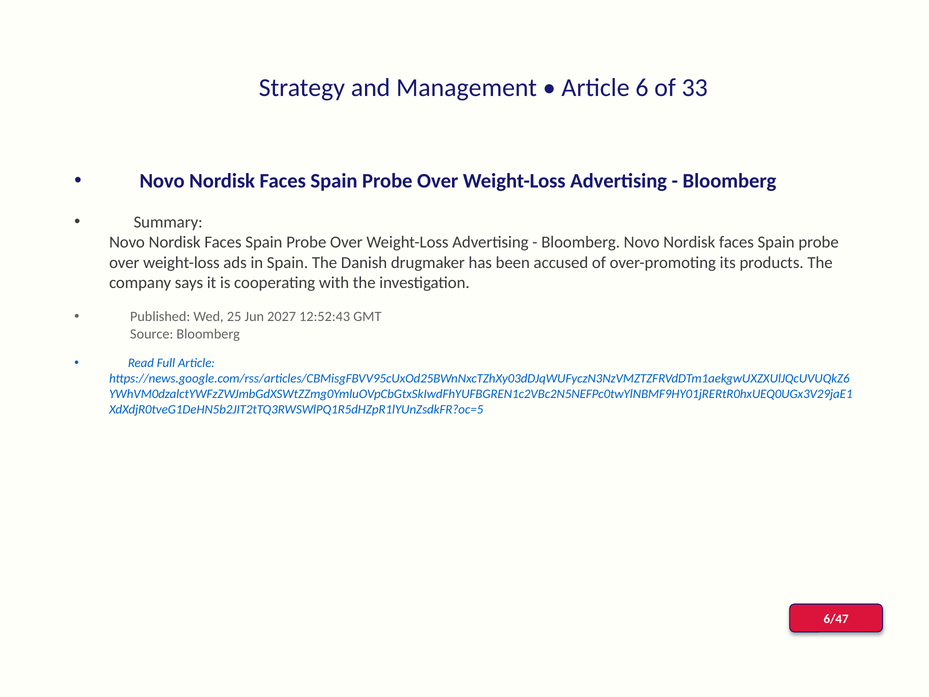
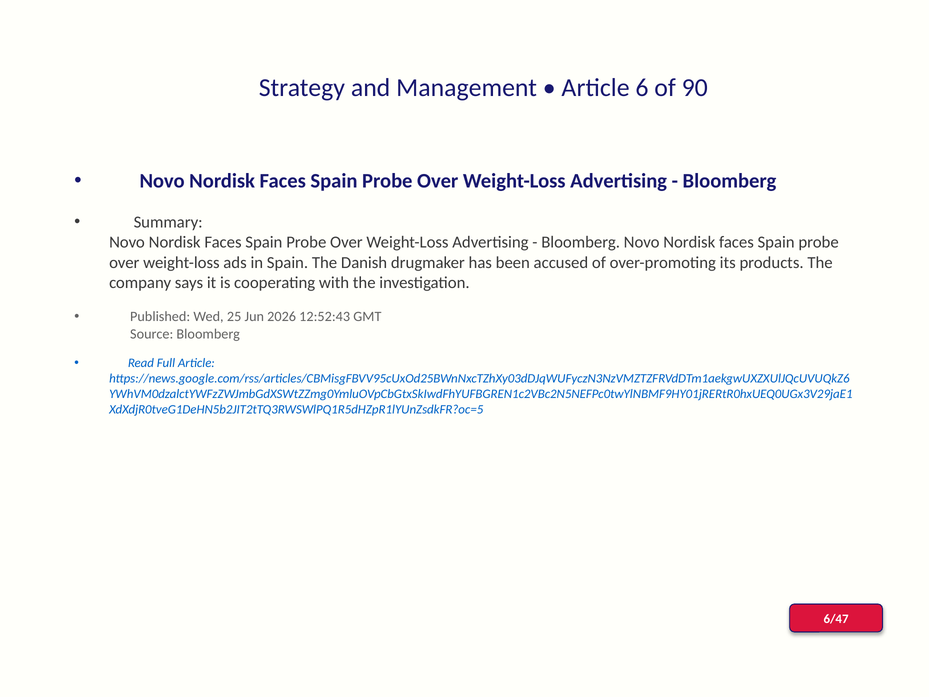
33: 33 -> 90 (695, 88)
2027: 2027 -> 2026 (282, 317)
